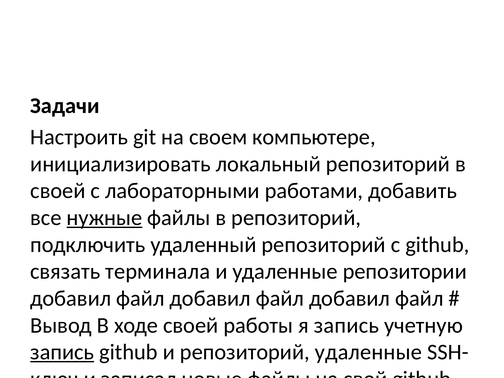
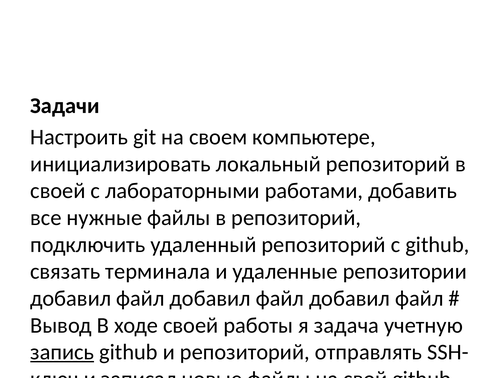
нужные underline: present -> none (104, 218)
я запись: запись -> задача (346, 325)
репозиторий удаленные: удаленные -> отправлять (368, 352)
